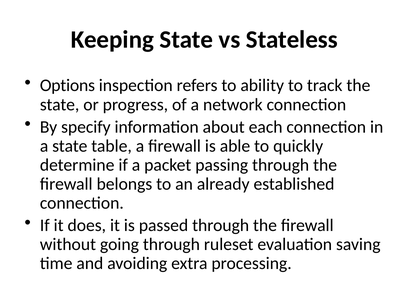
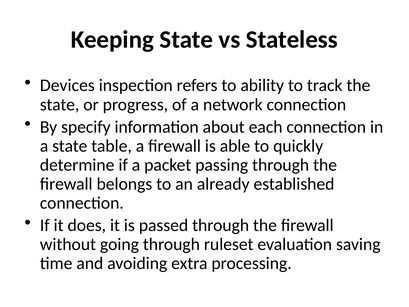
Options: Options -> Devices (67, 85)
